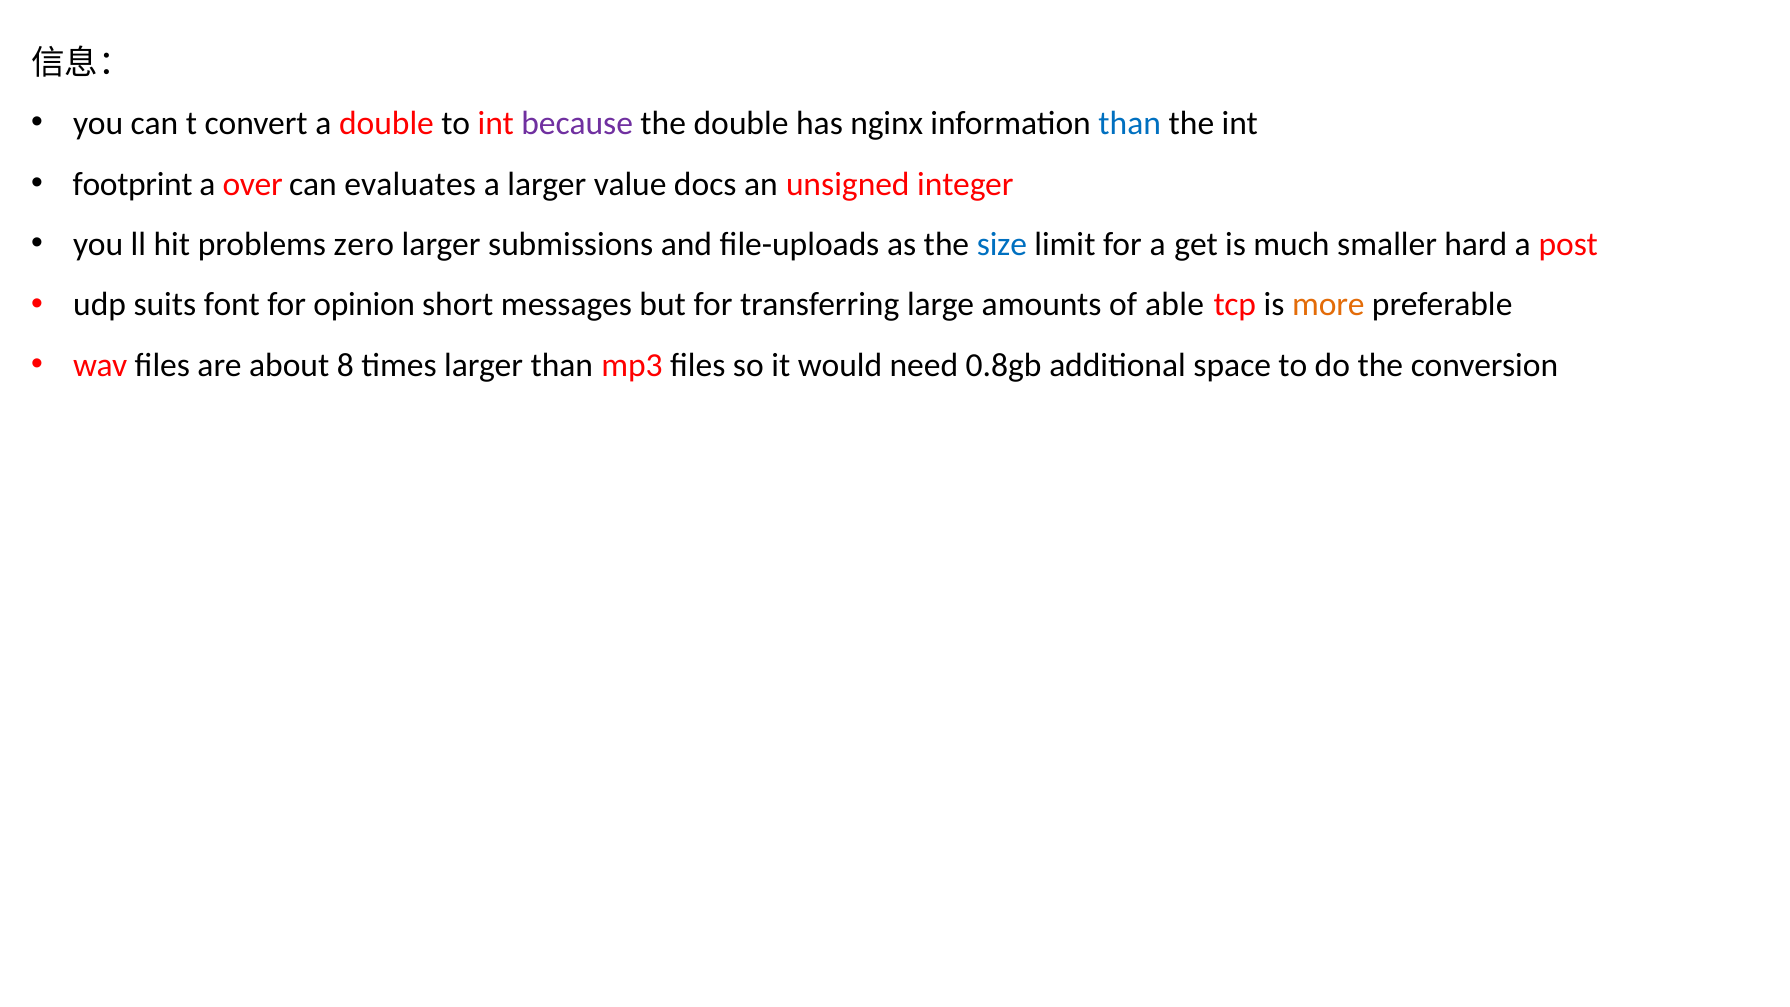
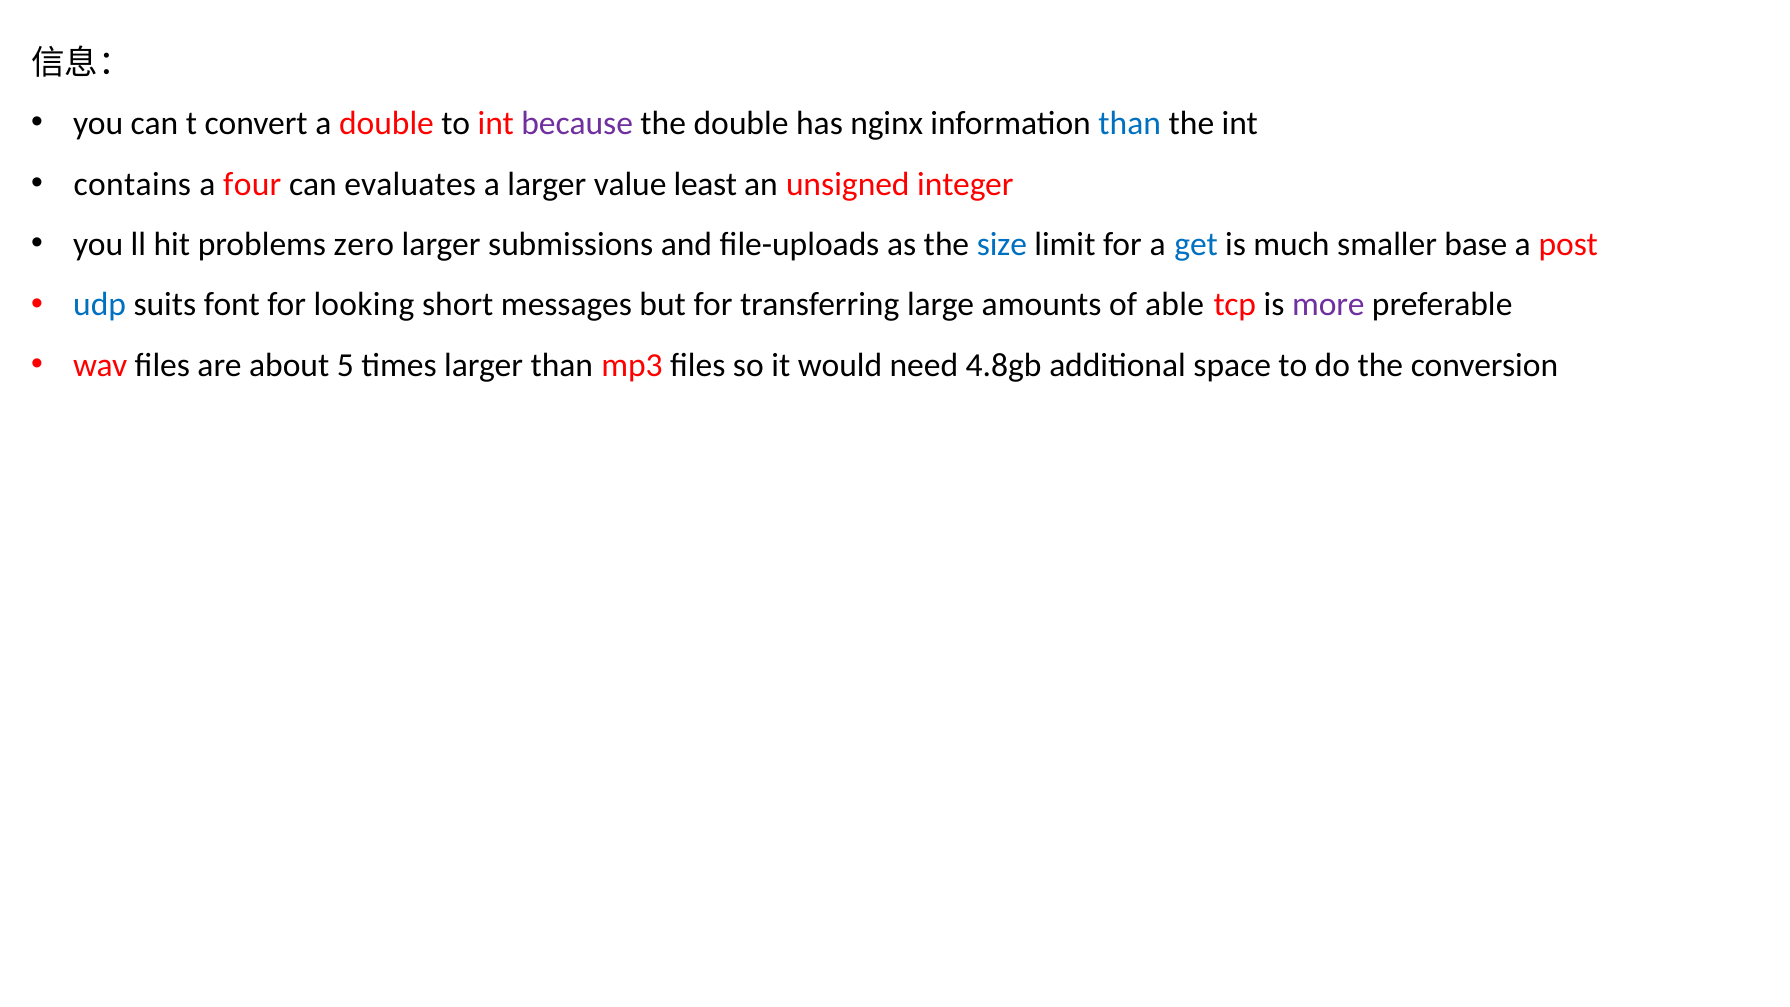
footprint: footprint -> contains (132, 184)
over: over -> four (252, 184)
docs: docs -> least (705, 184)
get colour: black -> blue (1196, 244)
hard: hard -> base (1476, 244)
udp colour: black -> blue (100, 305)
opinion: opinion -> looking (364, 305)
more colour: orange -> purple (1328, 305)
8: 8 -> 5 (345, 365)
0.8gb: 0.8gb -> 4.8gb (1004, 365)
